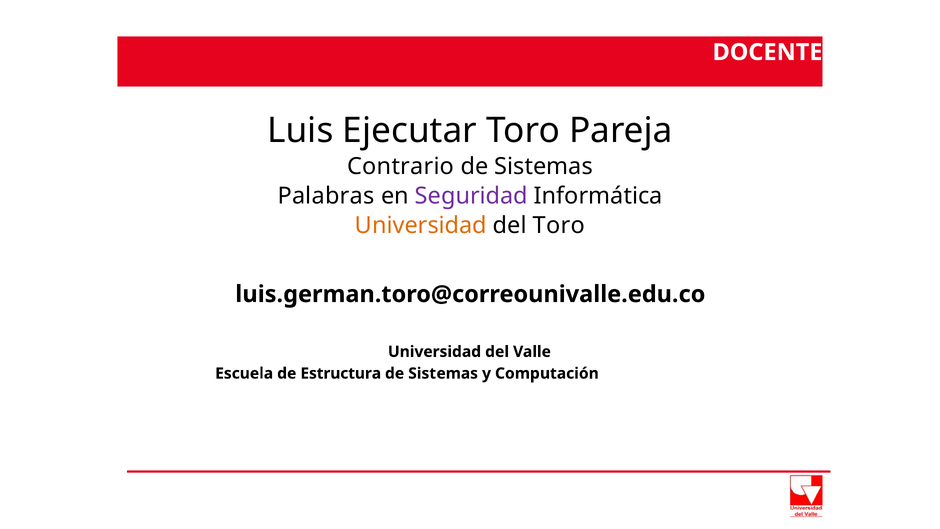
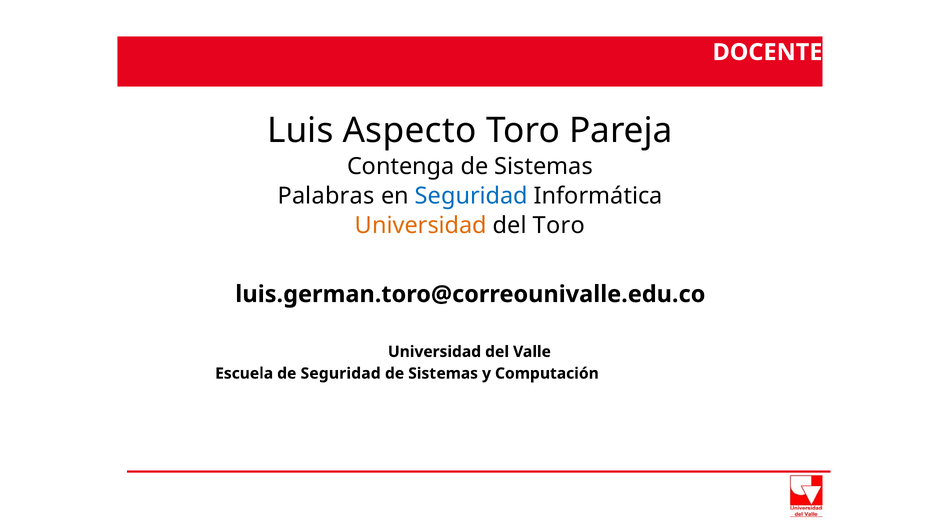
Ejecutar: Ejecutar -> Aspecto (410, 131)
Contrario: Contrario -> Contenga (401, 166)
Seguridad colour: purple -> blue (471, 196)
de Estructura: Estructura -> Seguridad (341, 373)
